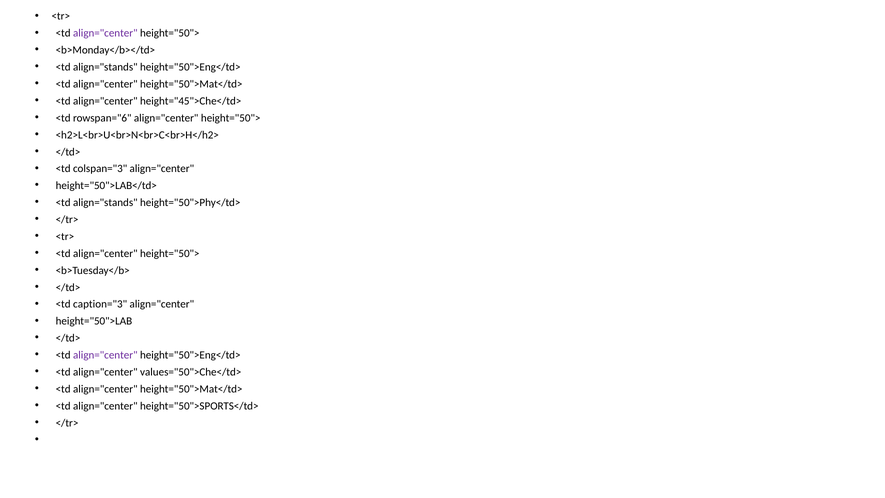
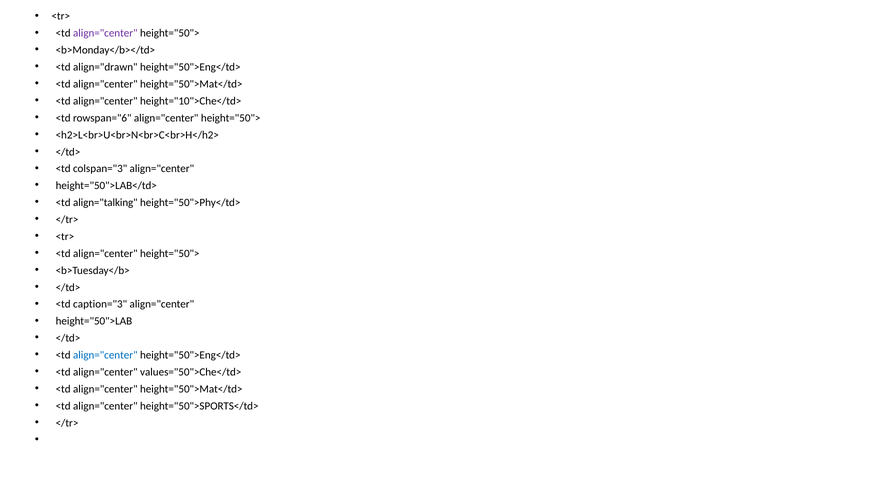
align="stands: align="stands -> align="drawn (105, 67)
height="45">Che</td>: height="45">Che</td> -> height="10">Che</td> (191, 101)
align="stands: align="stands -> align="talking (105, 203)
align="center colour: purple -> blue (105, 355)
